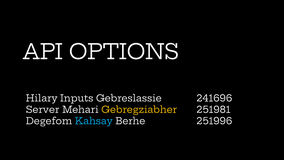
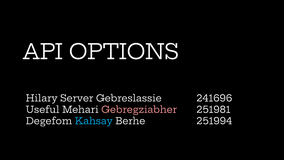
Inputs: Inputs -> Server (77, 98)
Server: Server -> Useful (43, 110)
Gebregziabher colour: yellow -> pink (139, 110)
251996: 251996 -> 251994 (214, 121)
